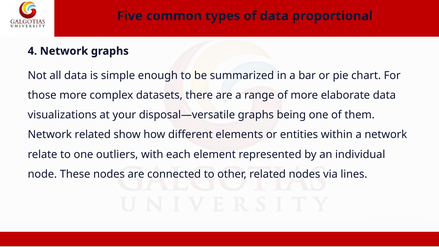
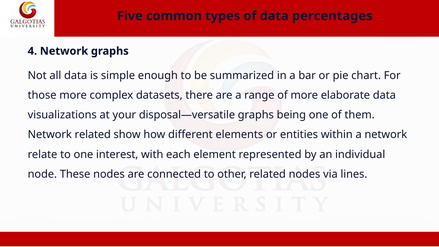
proportional: proportional -> percentages (332, 16)
outliers: outliers -> interest (117, 154)
